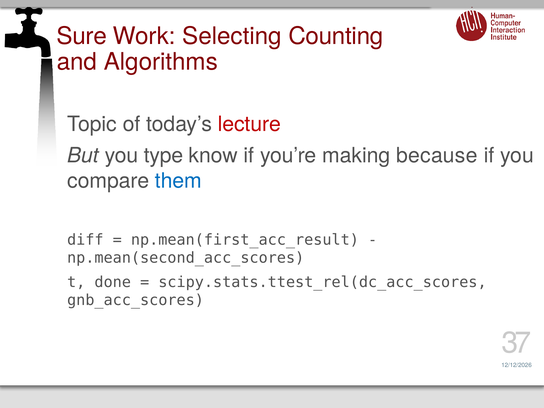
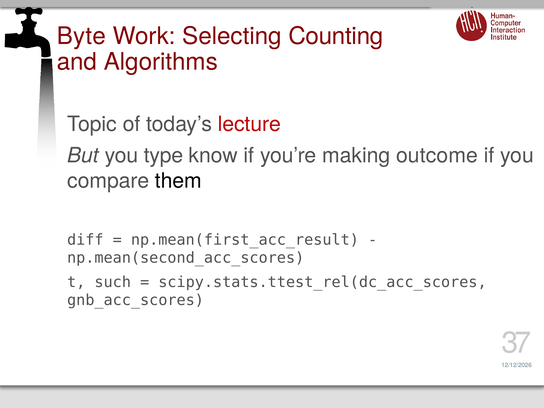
Sure: Sure -> Byte (81, 36)
because: because -> outcome (437, 156)
them colour: blue -> black (178, 181)
done: done -> such (113, 282)
